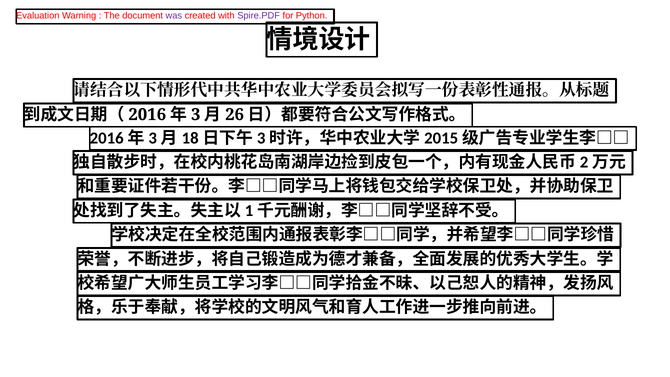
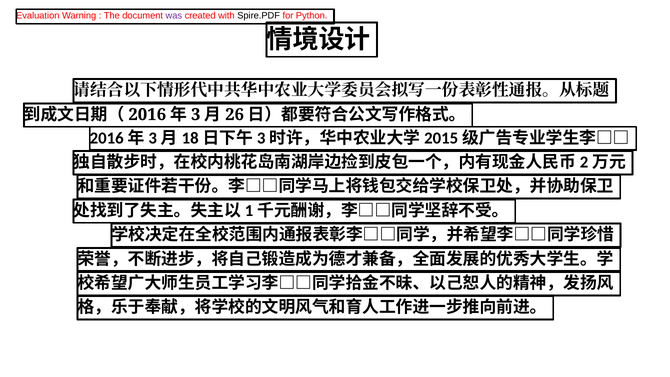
Spire.PDF colour: purple -> black (259, 15)
